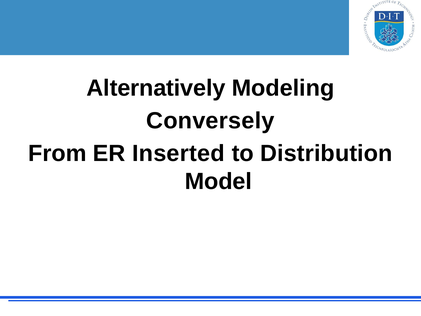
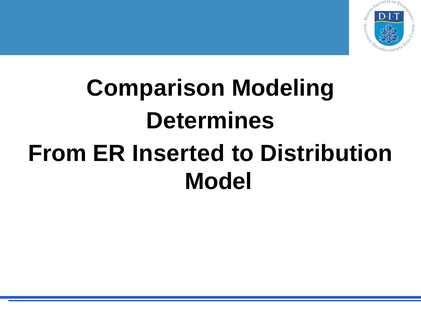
Alternatively: Alternatively -> Comparison (156, 88)
Conversely: Conversely -> Determines (210, 121)
